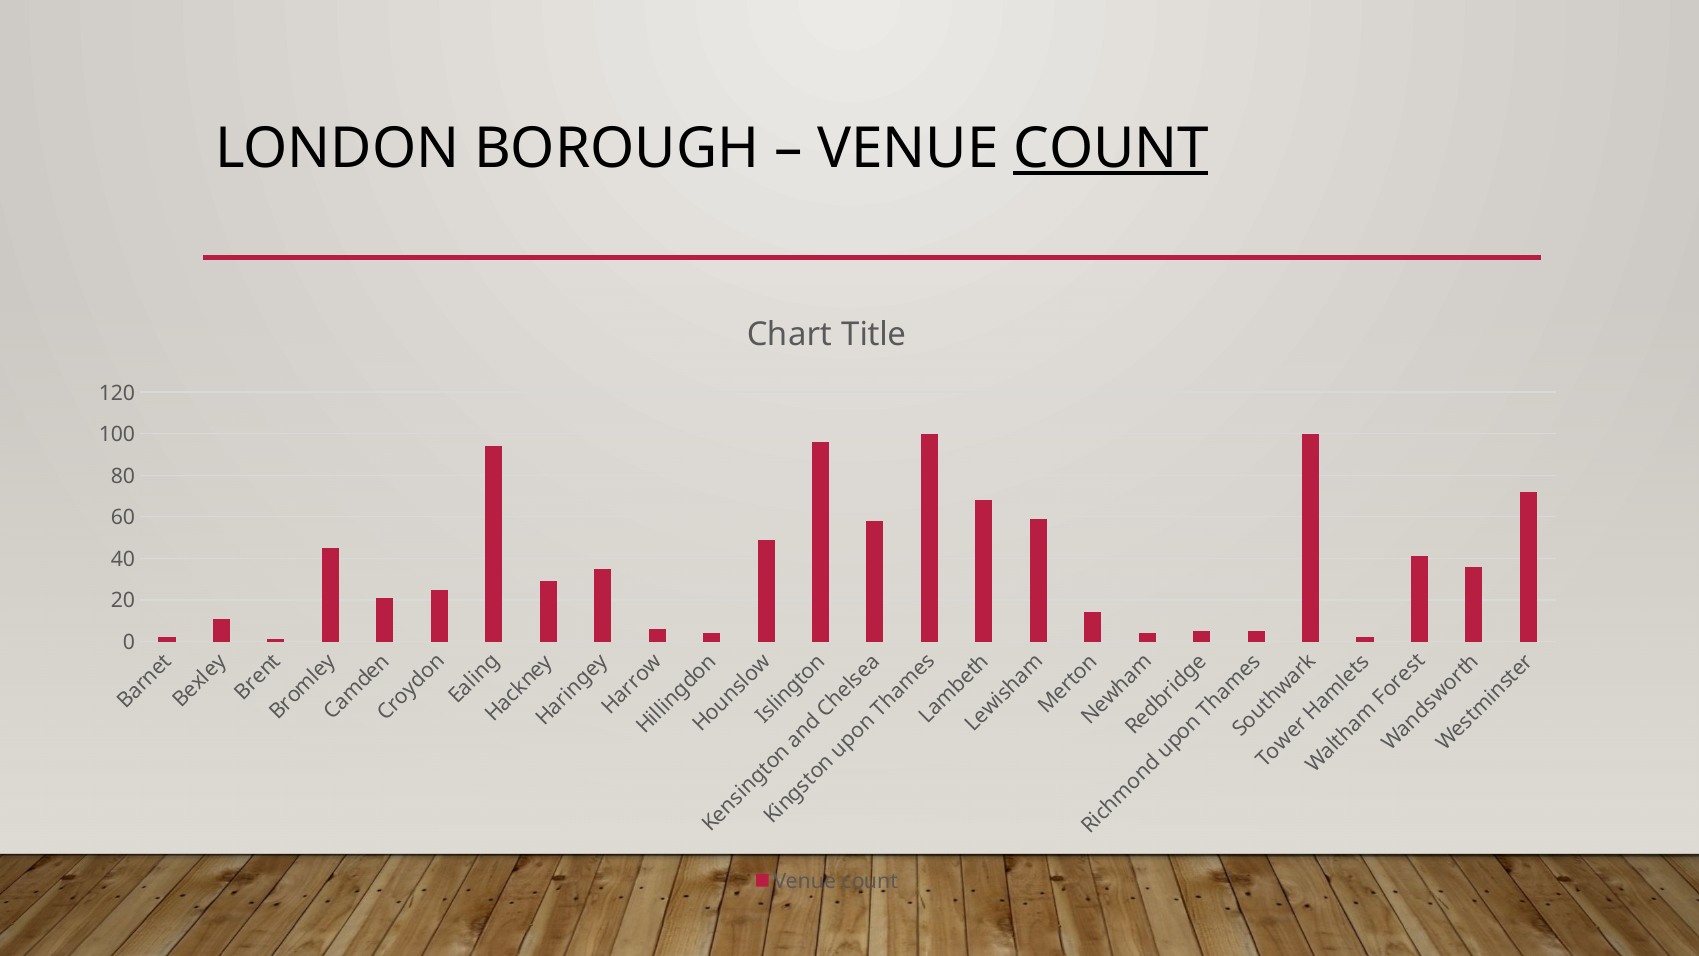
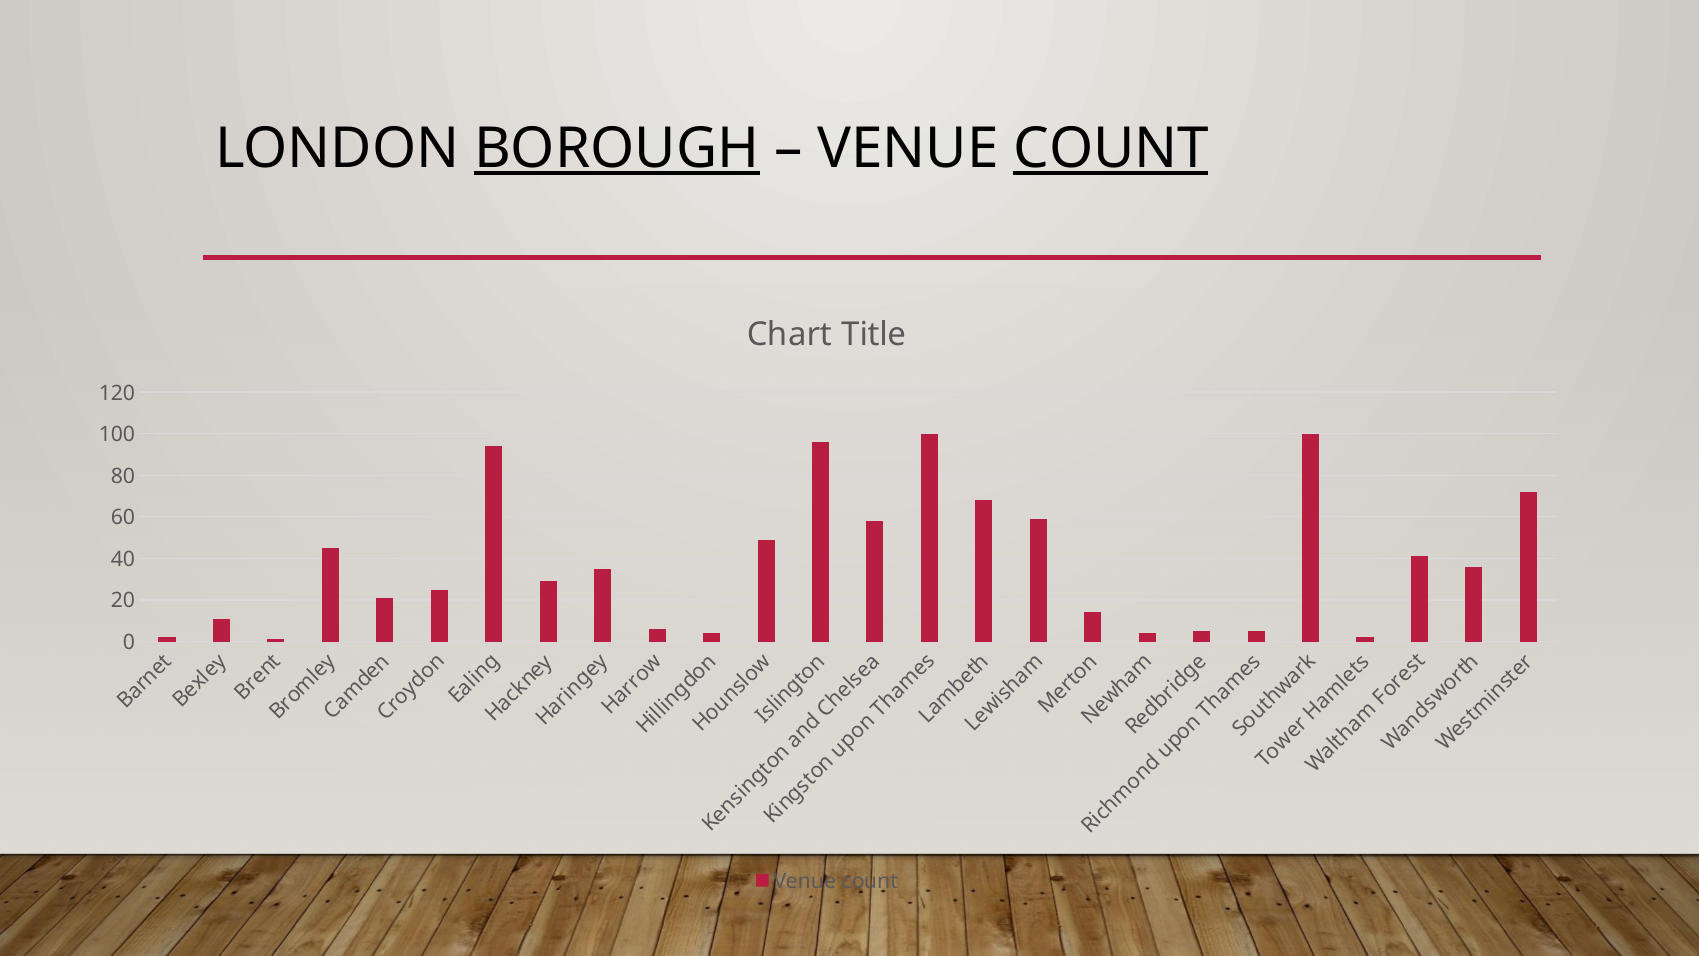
BOROUGH underline: none -> present (617, 149)
